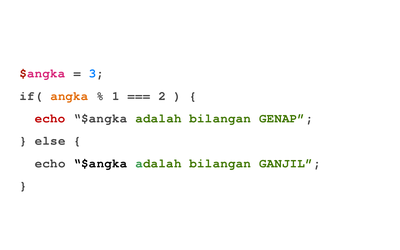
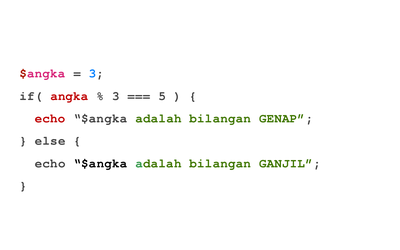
angka colour: orange -> red (69, 96)
1: 1 -> 3 (116, 96)
2: 2 -> 5 (162, 96)
